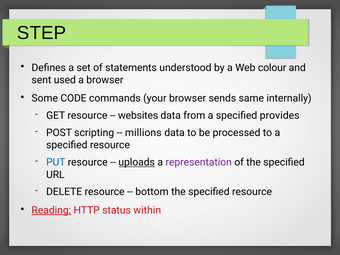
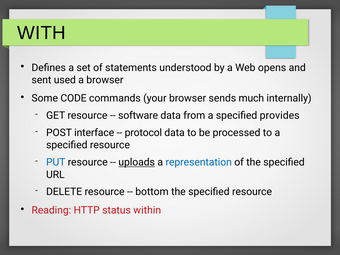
STEP: STEP -> WITH (41, 33)
colour: colour -> opens (272, 68)
same: same -> much (251, 98)
websites: websites -> software (138, 116)
scripting: scripting -> interface (94, 133)
millions: millions -> protocol (143, 133)
representation colour: purple -> blue (199, 162)
Reading underline: present -> none (51, 210)
